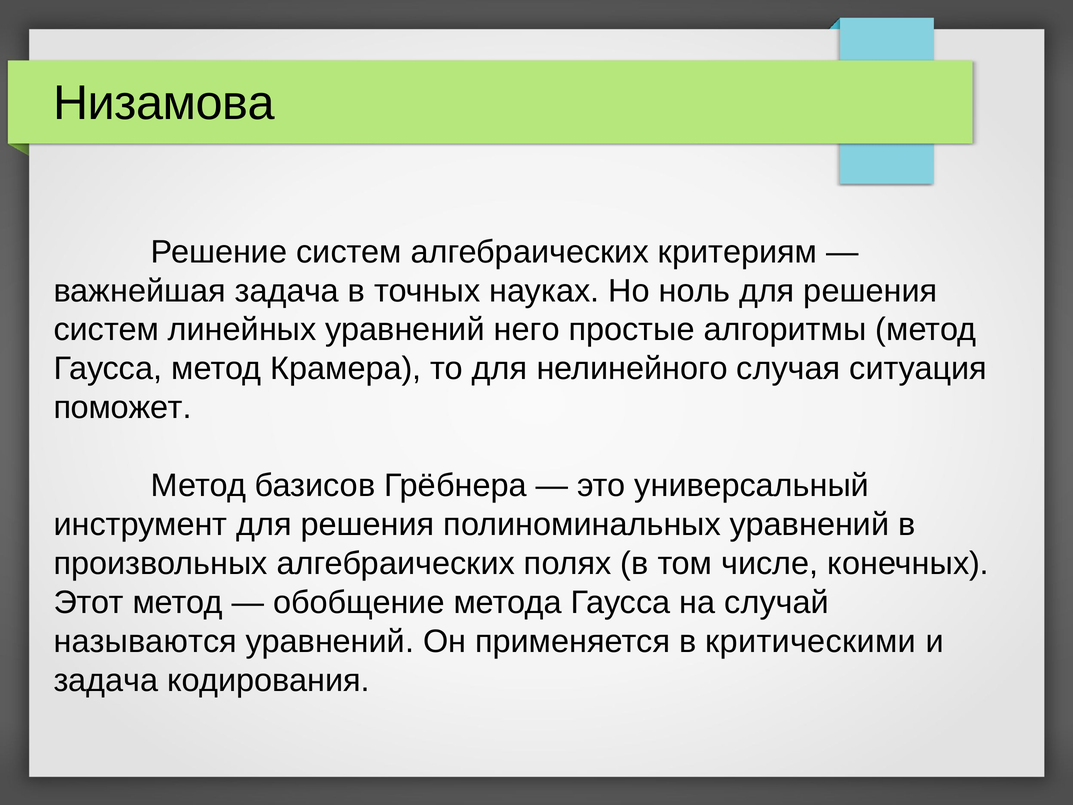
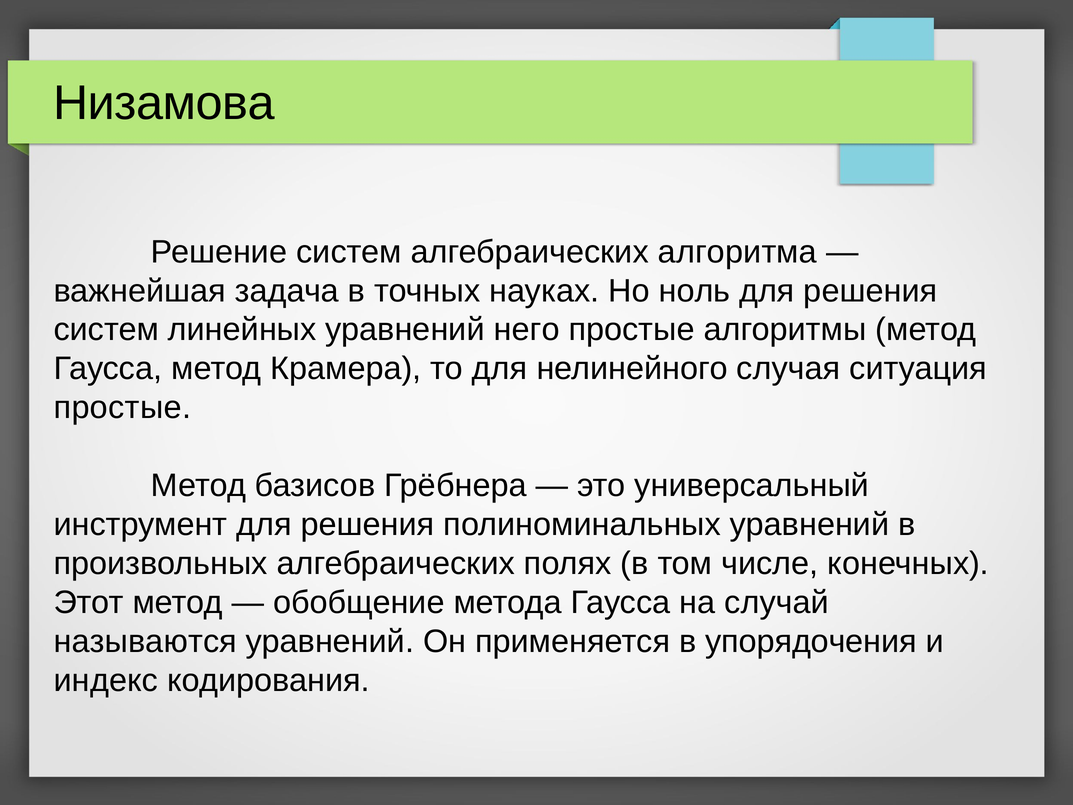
критериям: критериям -> алгоритма (737, 252)
поможет: поможет -> простые (122, 407)
критическими: критическими -> упорядочения (811, 641)
задача: задача -> индекс (106, 680)
